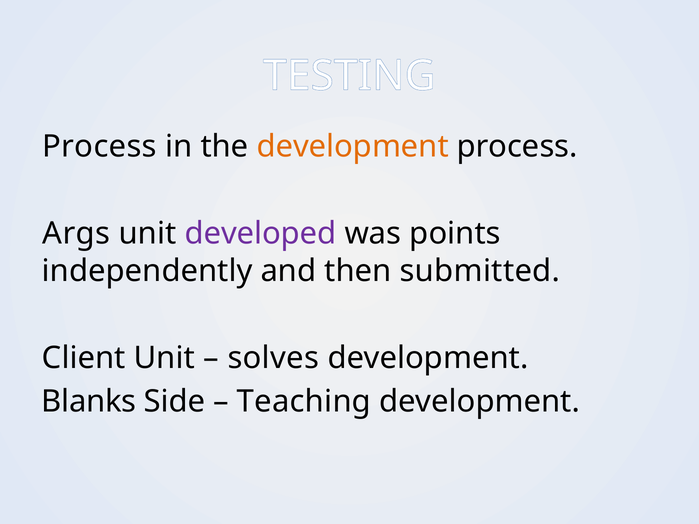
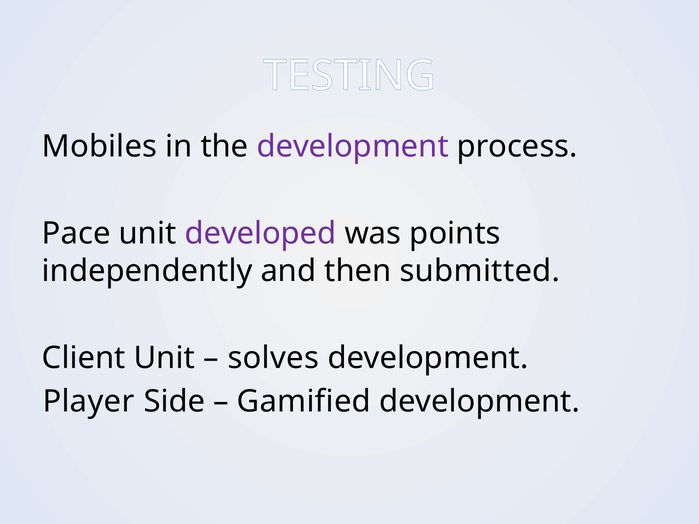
Process: Process -> Mobiles (100, 147)
development colour: orange -> purple (353, 147)
Args: Args -> Pace (76, 234)
Blanks: Blanks -> Player (89, 401)
Teaching: Teaching -> Gamified (304, 401)
